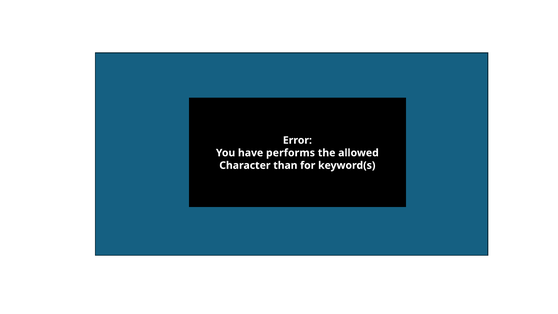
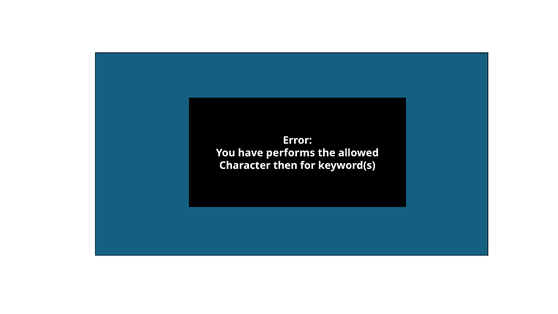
than: than -> then (285, 165)
